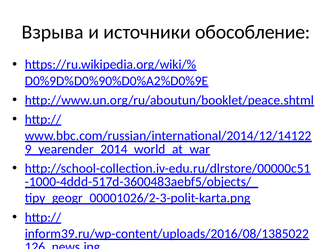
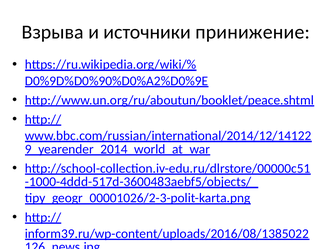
обособление: обособление -> принижение (253, 32)
